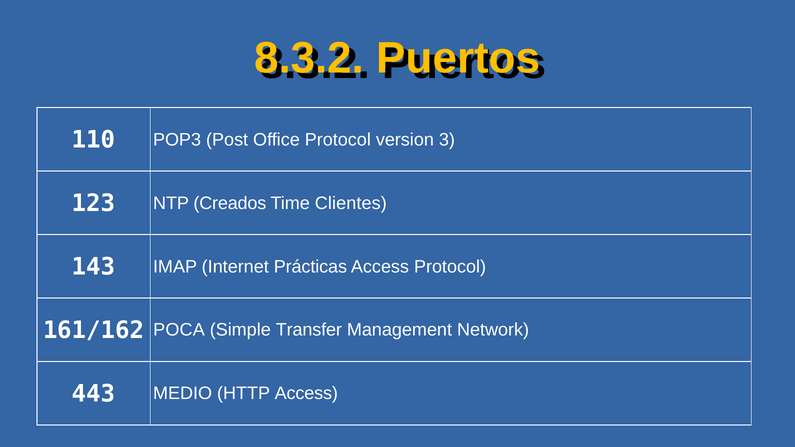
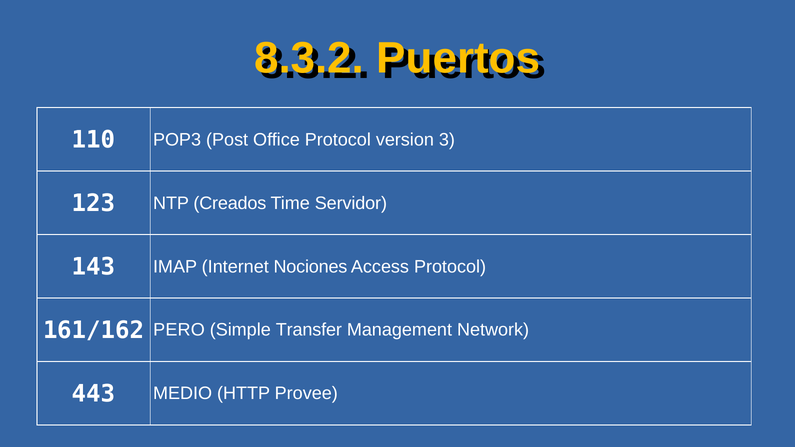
Clientes: Clientes -> Servidor (351, 203)
Prácticas: Prácticas -> Nociones (310, 267)
POCA: POCA -> PERO (179, 330)
HTTP Access: Access -> Provee (306, 394)
